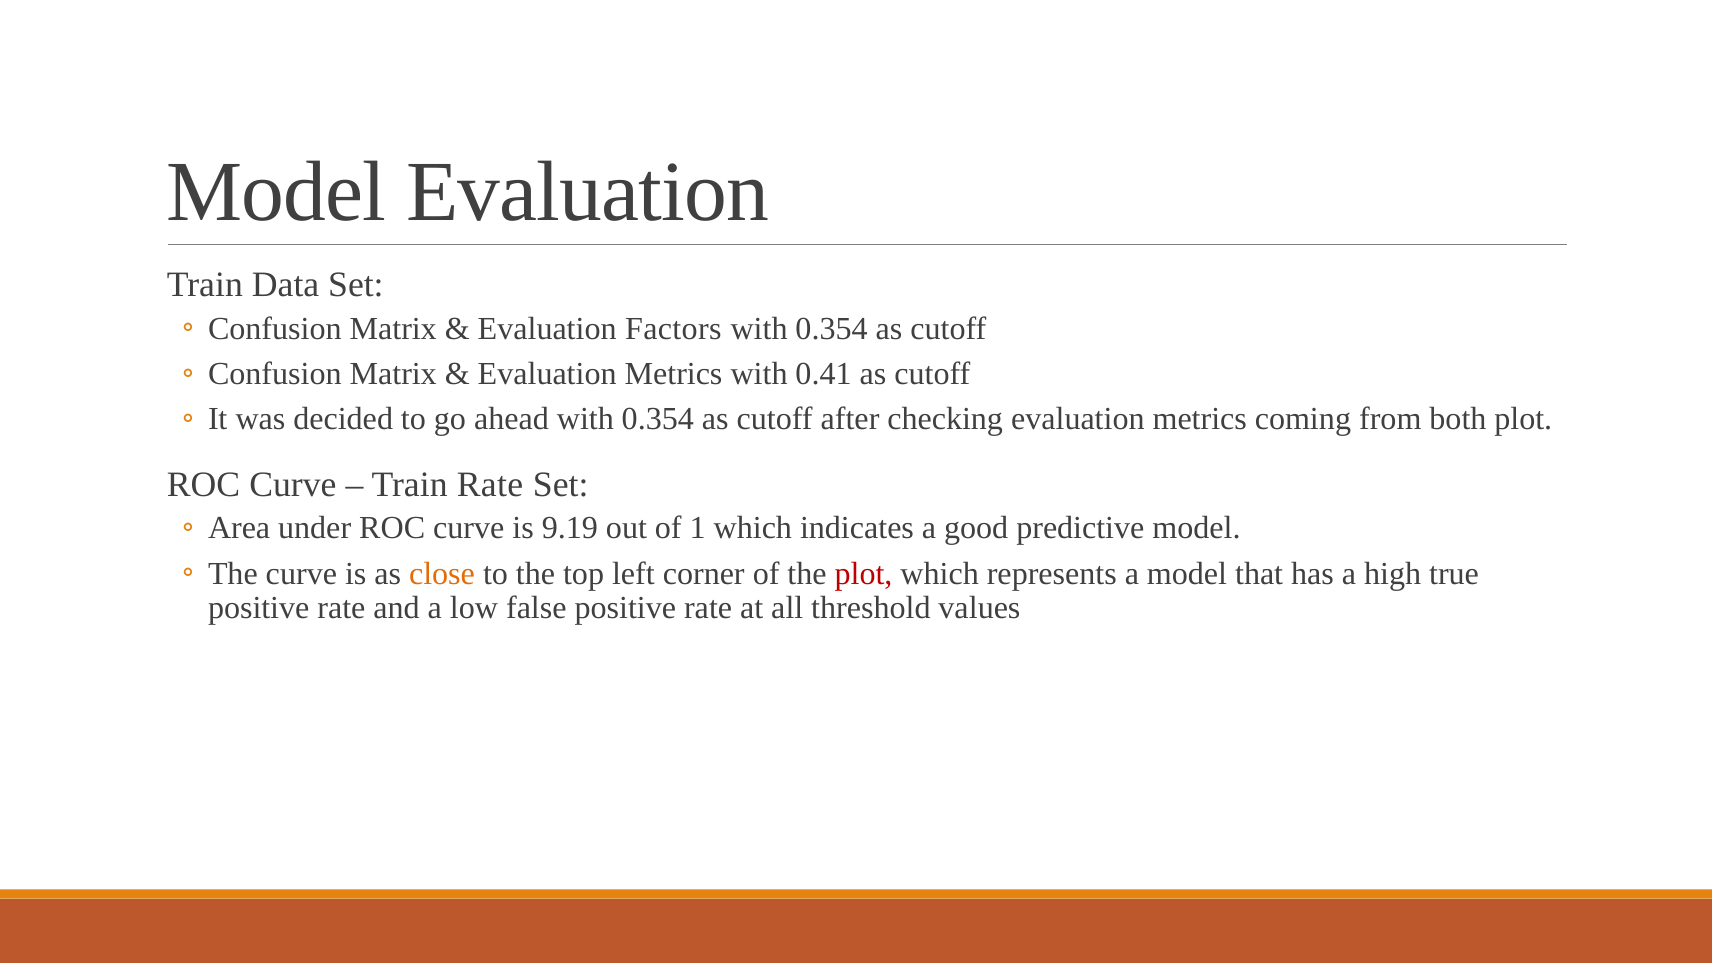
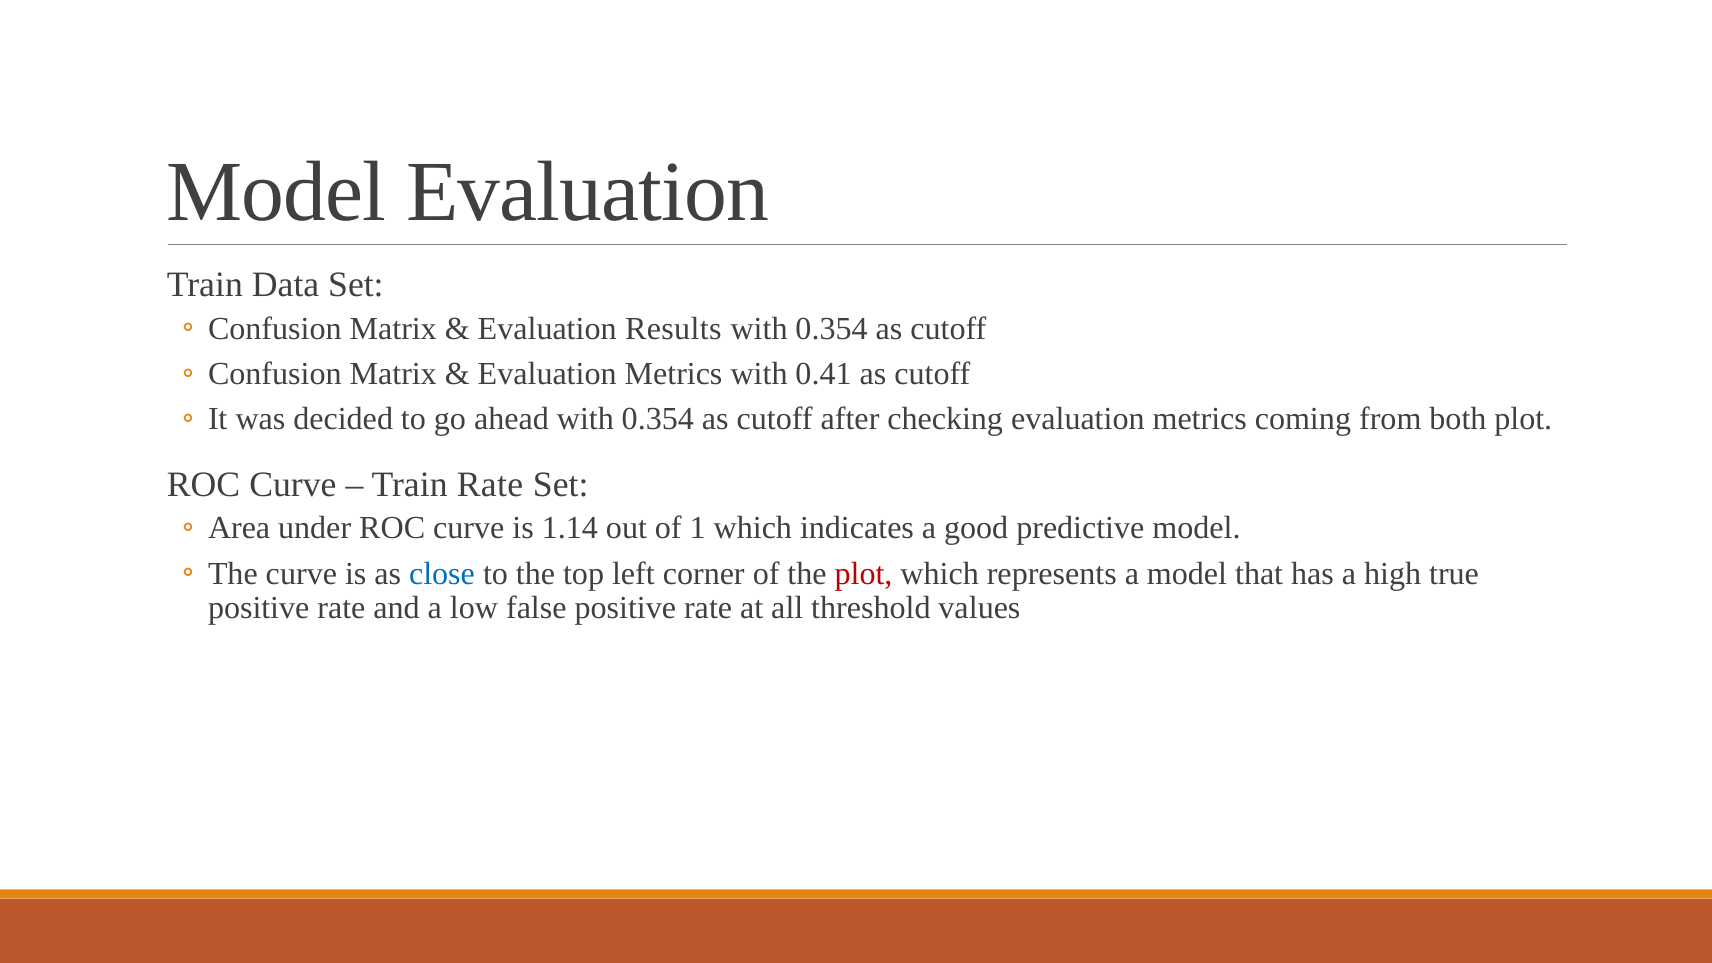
Factors: Factors -> Results (673, 329)
9.19: 9.19 -> 1.14 (570, 528)
close colour: orange -> blue (442, 574)
